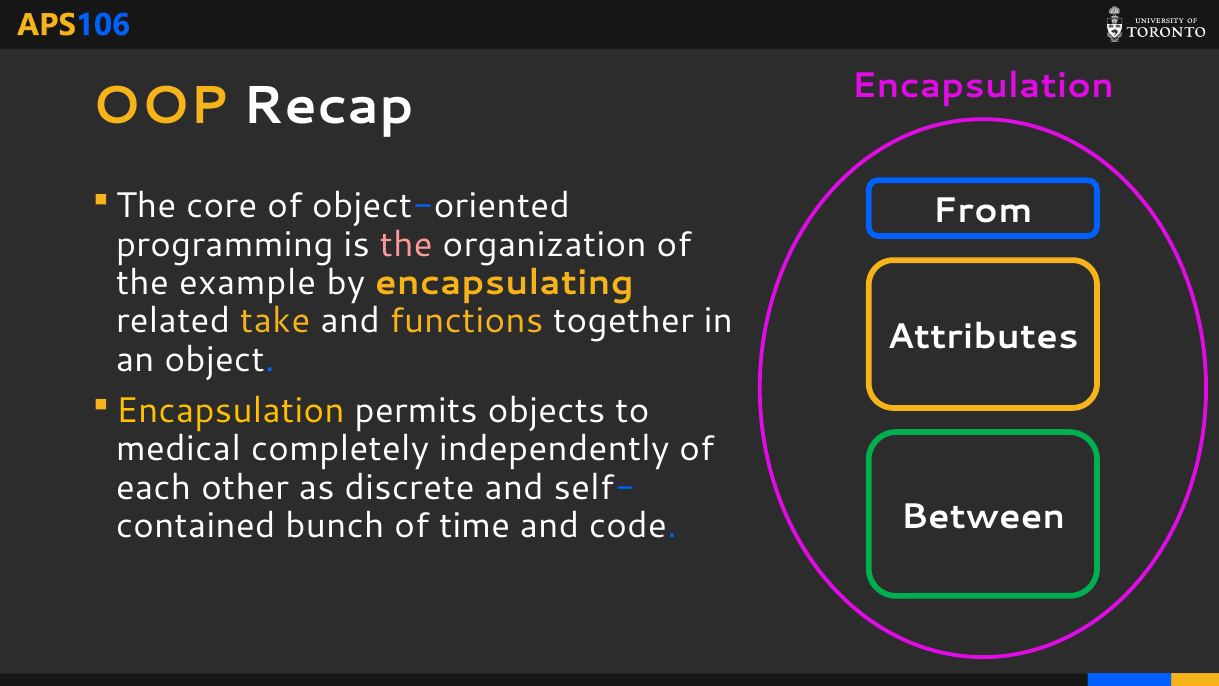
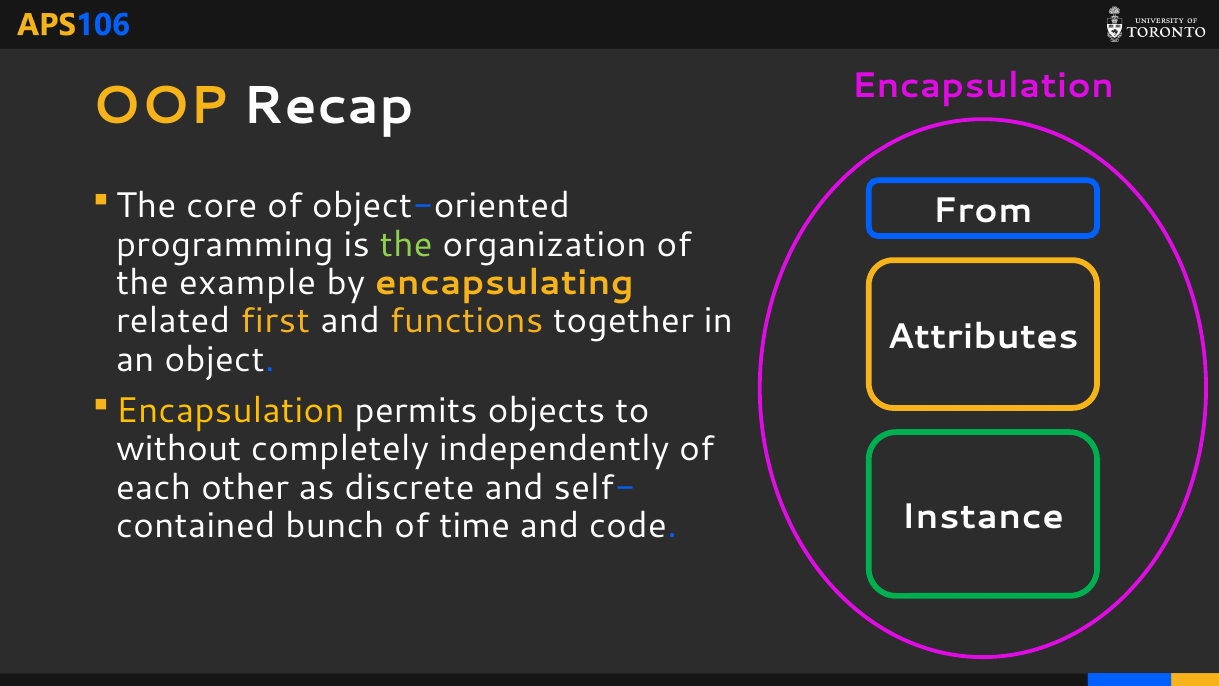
the colour: pink -> light green (406, 244)
take: take -> first (275, 321)
medical: medical -> without (179, 449)
Between: Between -> Instance (983, 516)
